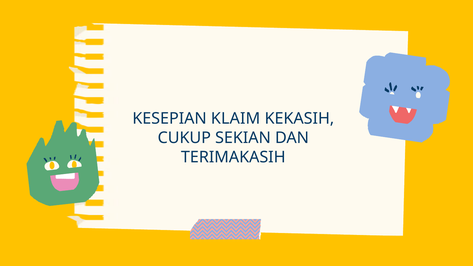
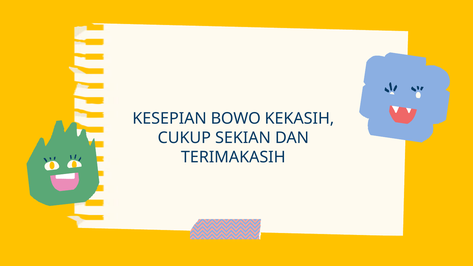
KLAIM: KLAIM -> BOWO (236, 119)
